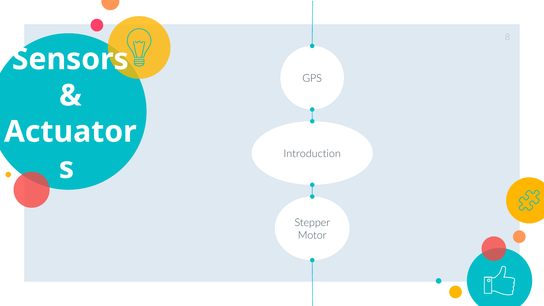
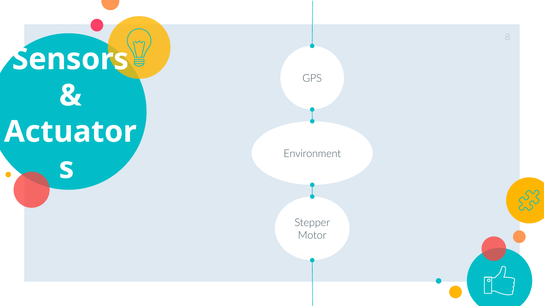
Introduction: Introduction -> Environment (312, 154)
